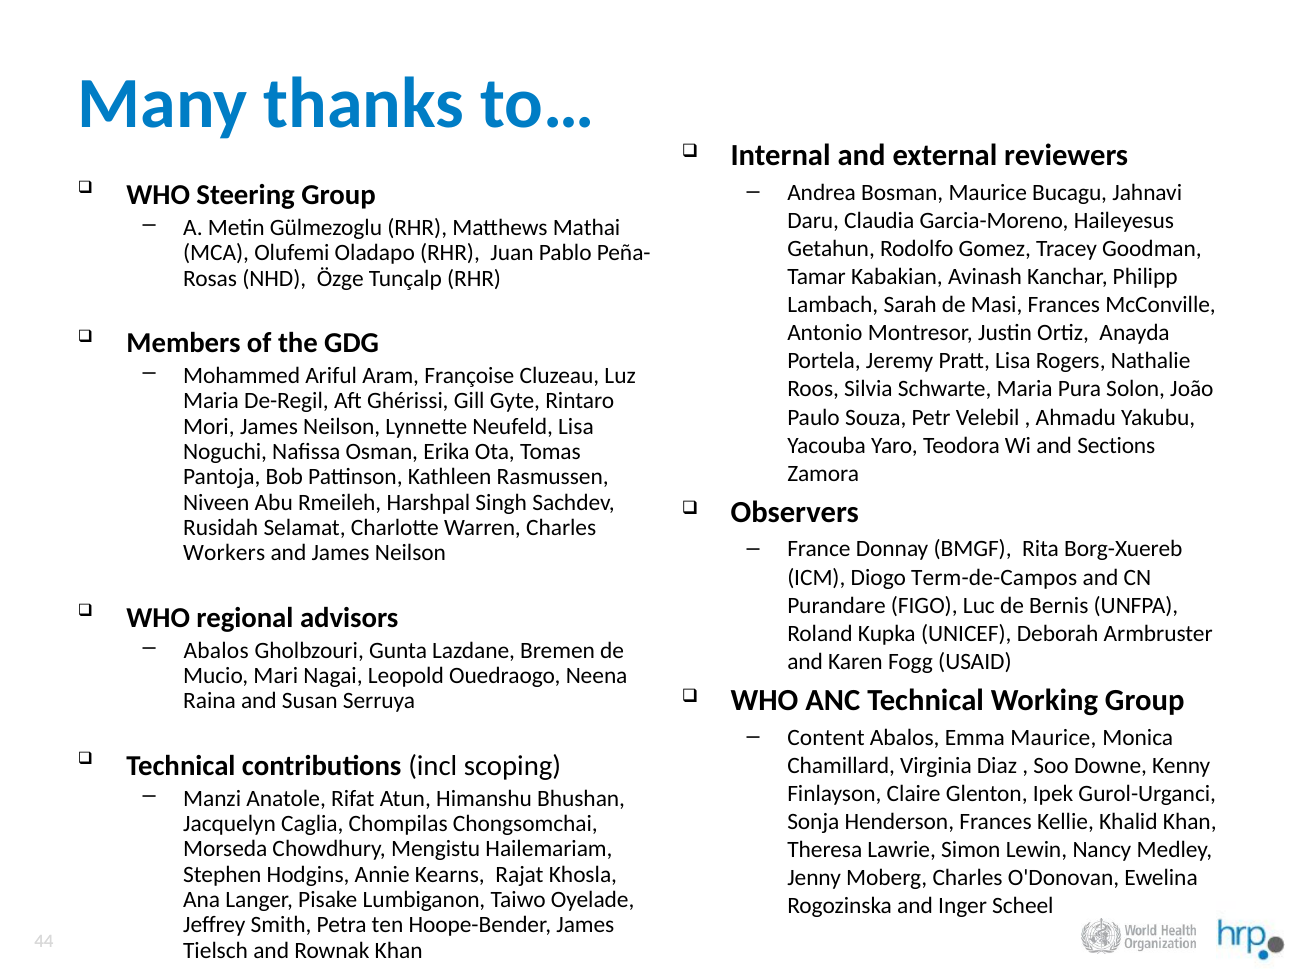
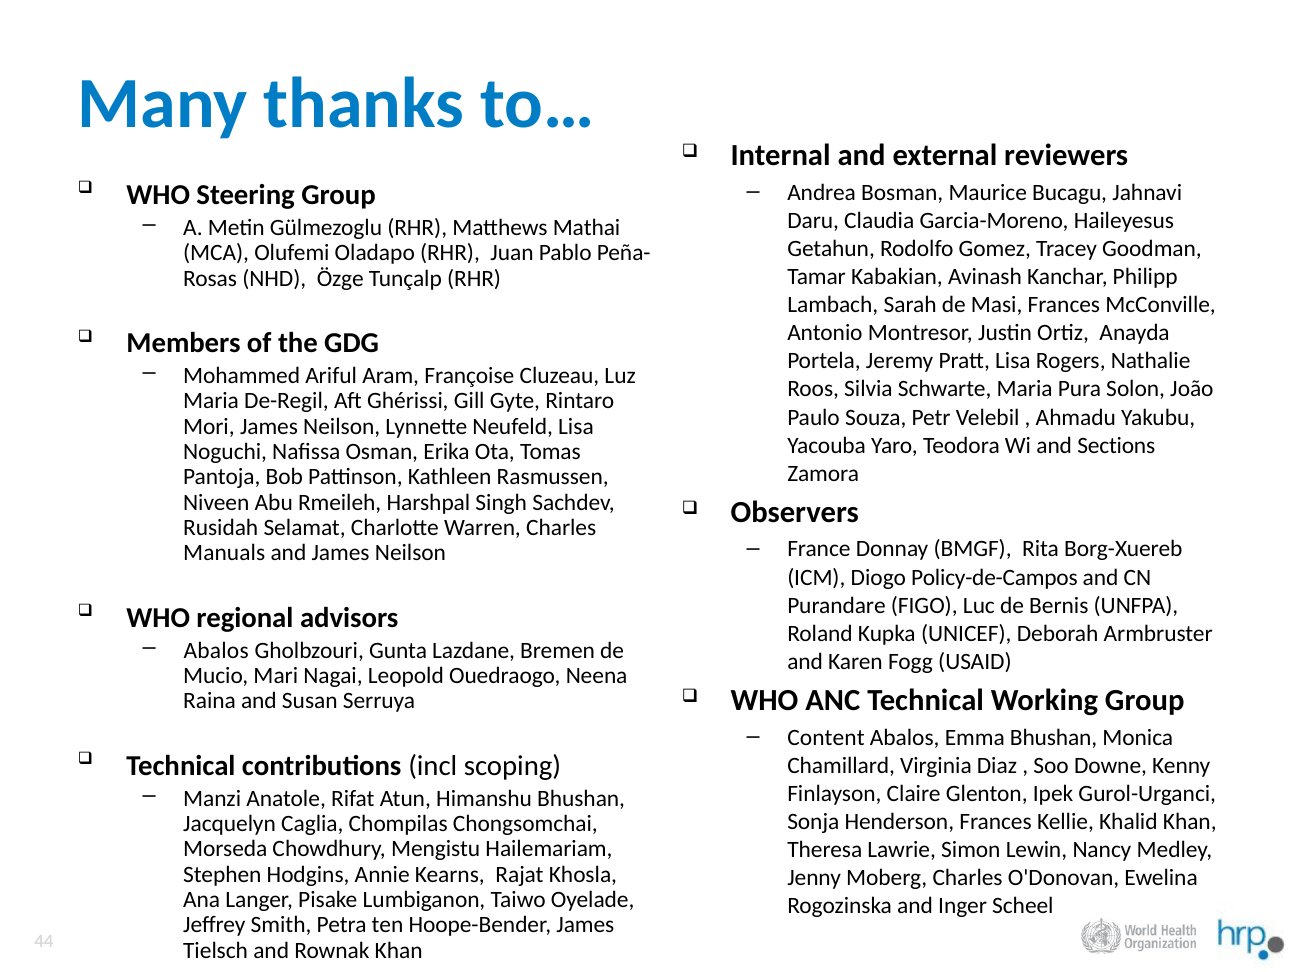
Workers: Workers -> Manuals (224, 553)
Term-de-Campos: Term-de-Campos -> Policy-de-Campos (994, 578)
Emma Maurice: Maurice -> Bhushan (1054, 738)
